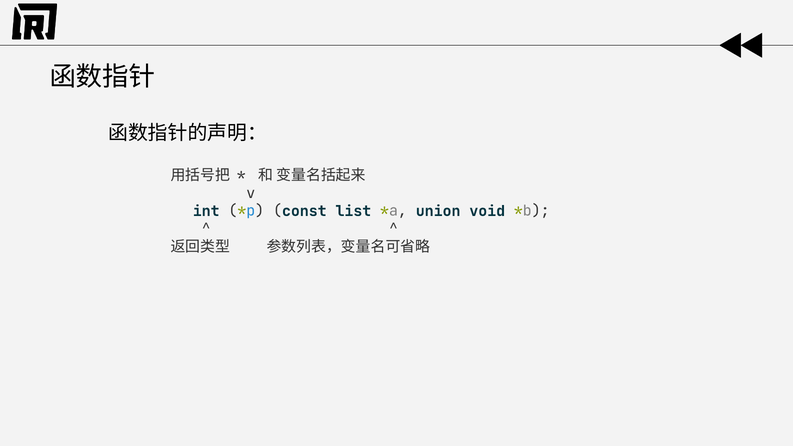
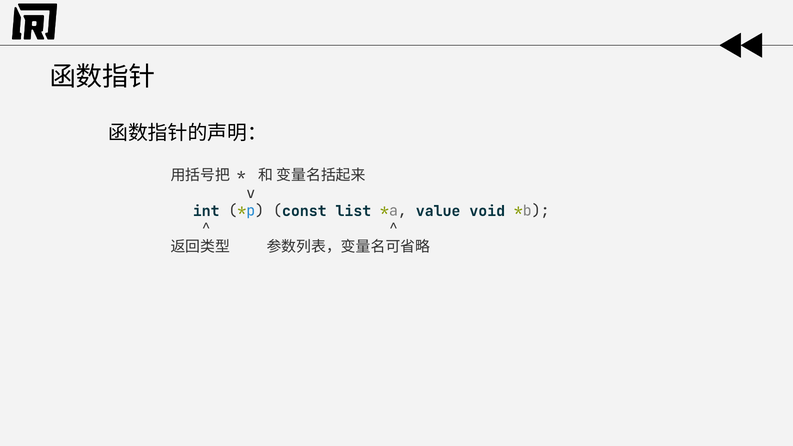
union: union -> value (438, 211)
